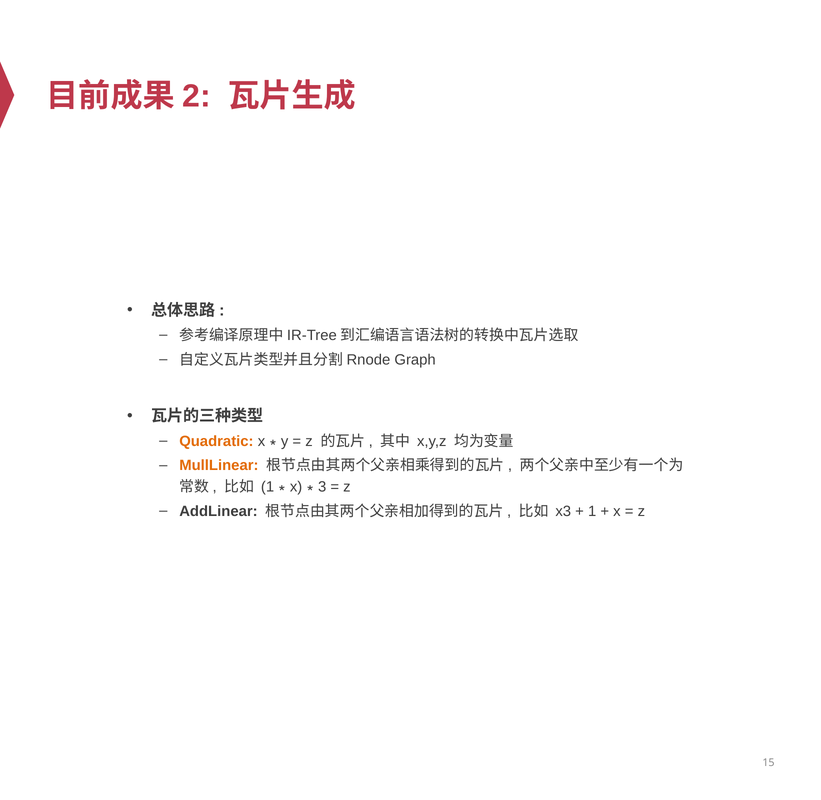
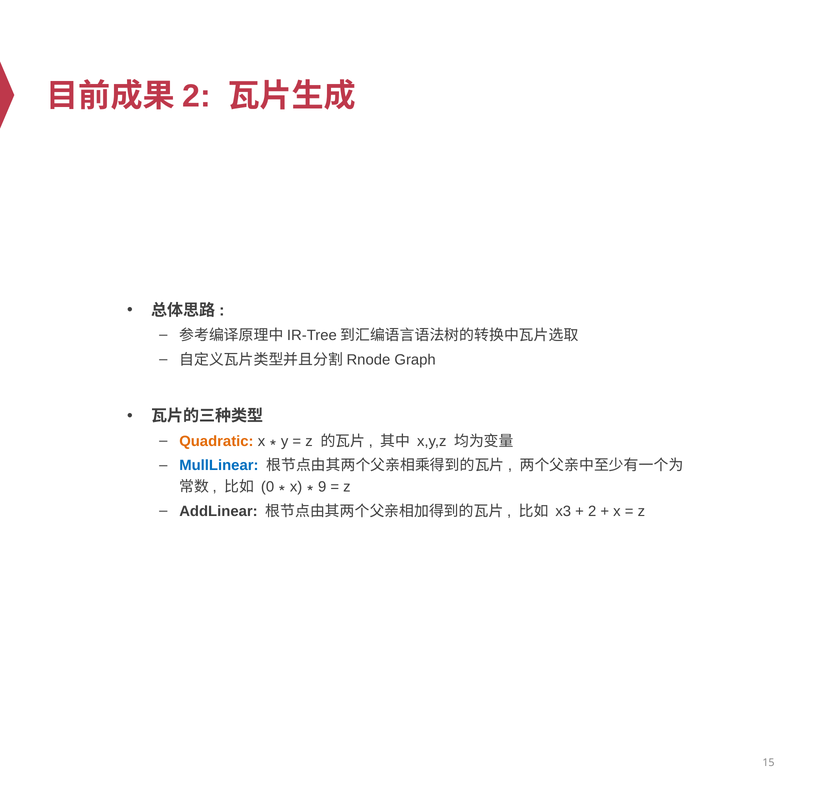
MullLinear colour: orange -> blue (219, 466)
1: 1 -> 0 (268, 487)
3: 3 -> 9 (322, 487)
1: 1 -> 2 (592, 511)
